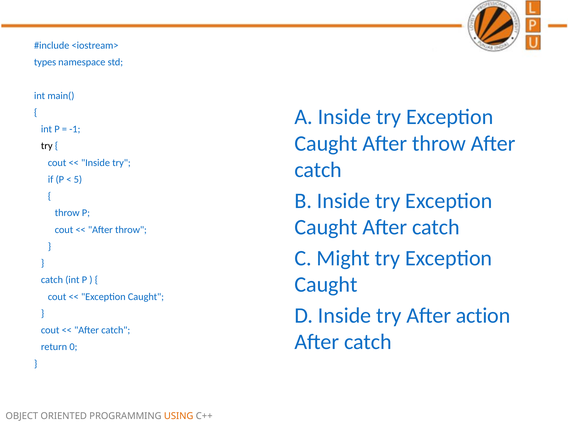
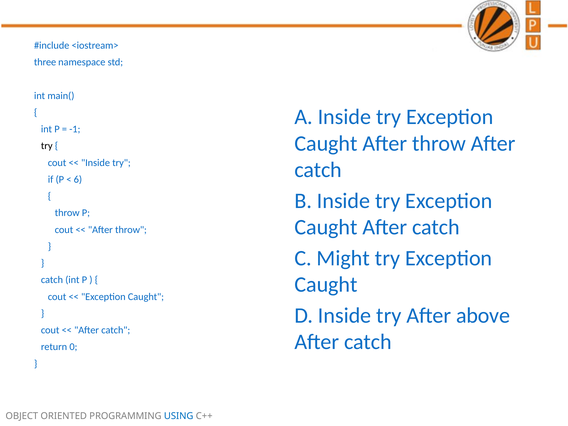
types: types -> three (45, 62)
5: 5 -> 6 (78, 179)
action: action -> above (483, 315)
USING colour: orange -> blue (179, 416)
